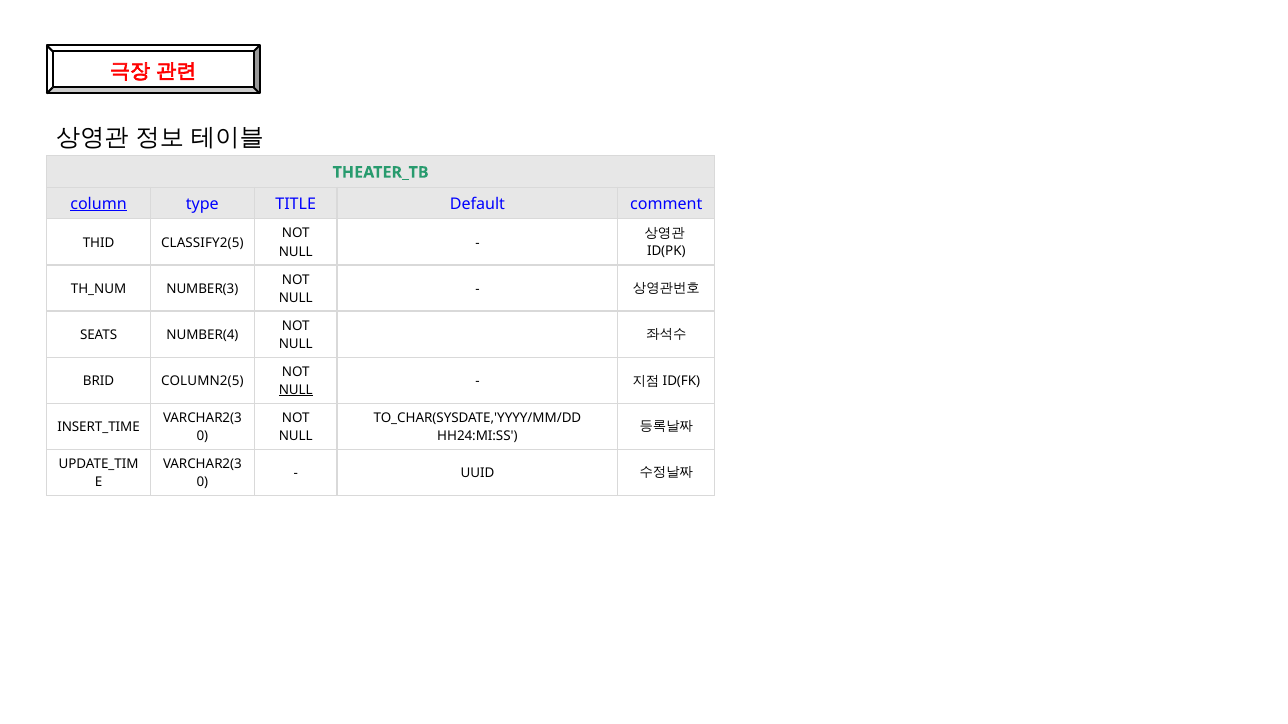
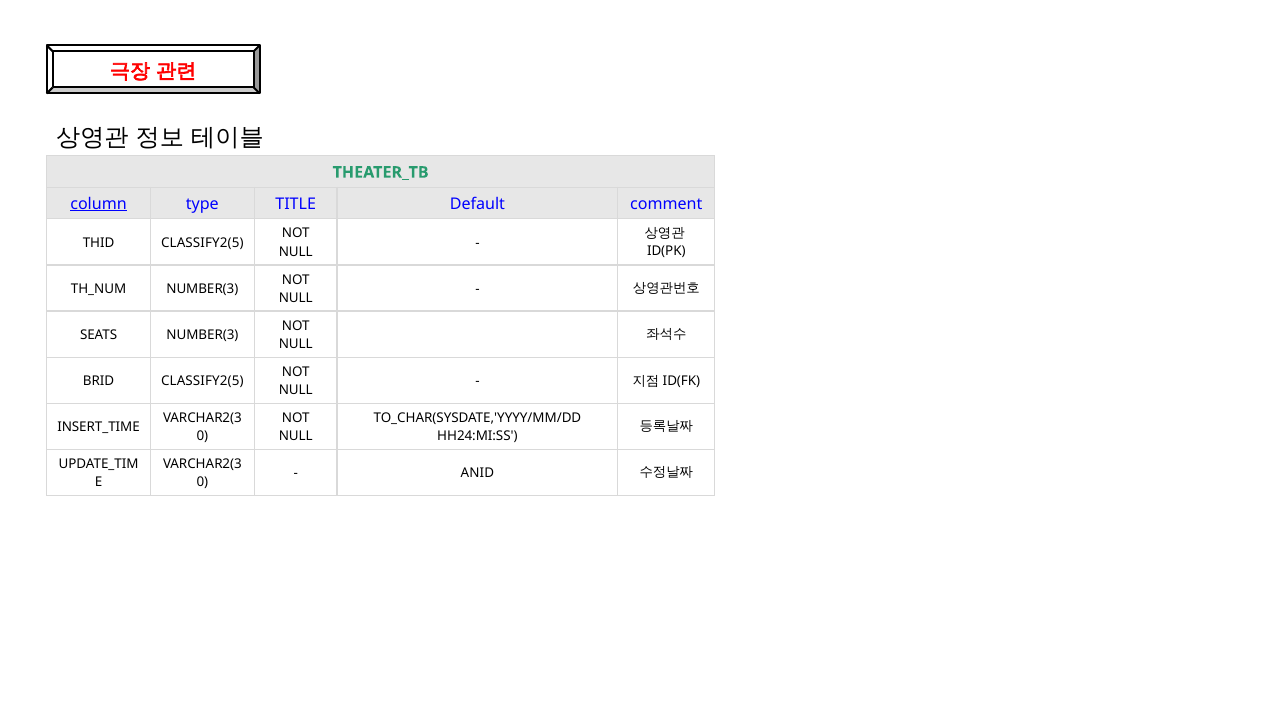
SEATS NUMBER(4: NUMBER(4 -> NUMBER(3 (202, 335)
BRID COLUMN2(5: COLUMN2(5 -> CLASSIFY2(5 (202, 381)
NULL underline: present -> none (296, 390)
UUID: UUID -> ANID (477, 474)
